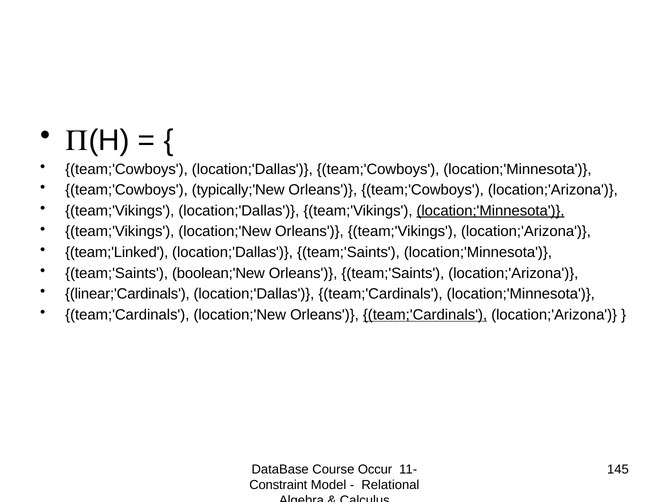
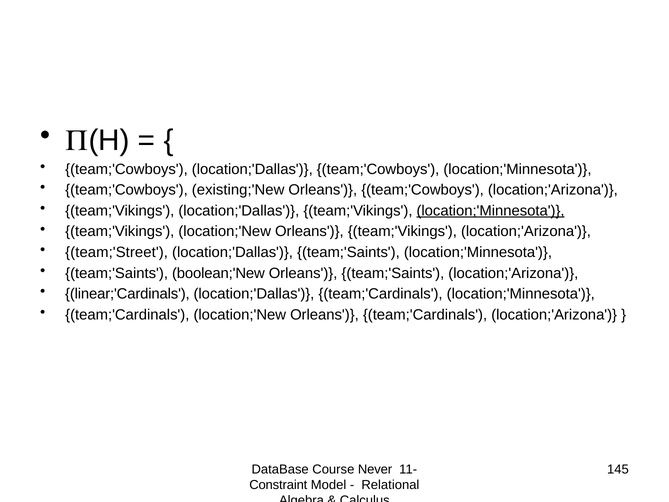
typically;'New: typically;'New -> existing;'New (238, 190)
team;'Linked: team;'Linked -> team;'Street (117, 252)
team;'Cardinals underline: present -> none (425, 315)
Occur: Occur -> Never (375, 469)
